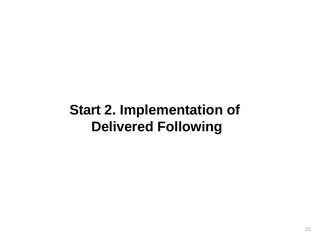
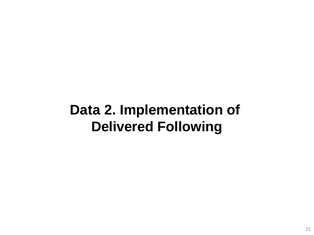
Start: Start -> Data (85, 110)
